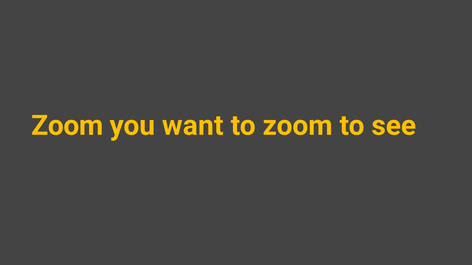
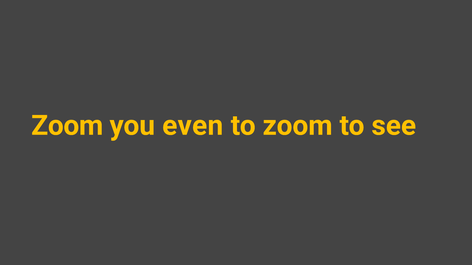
want: want -> even (193, 126)
